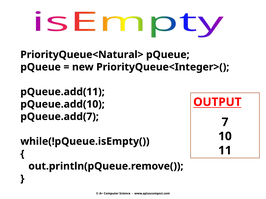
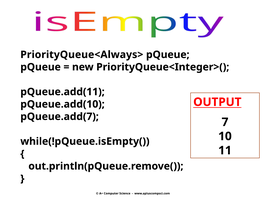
PriorityQueue<Natural>: PriorityQueue<Natural> -> PriorityQueue<Always> (82, 55)
